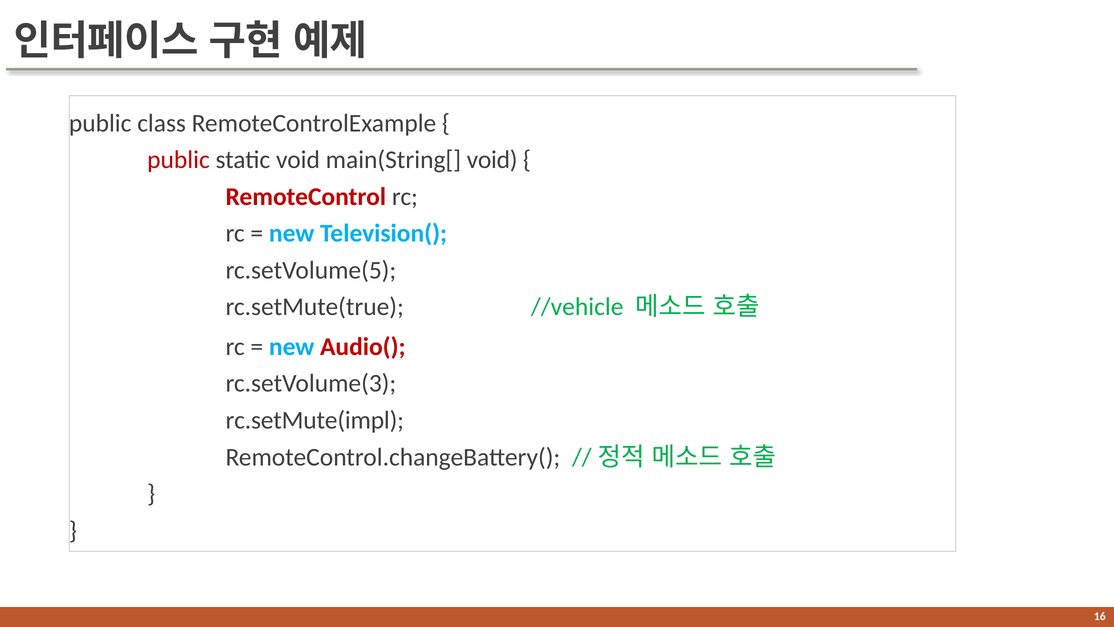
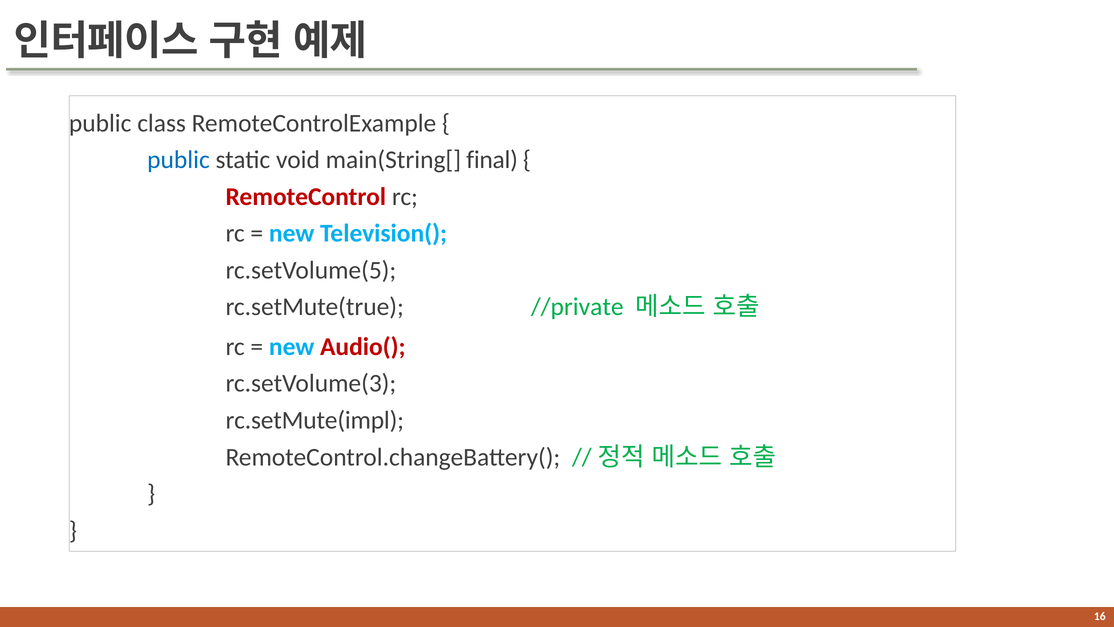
public colour: red -> blue (179, 160)
main(String[ void: void -> final (492, 160)
//vehicle: //vehicle -> //private (577, 307)
